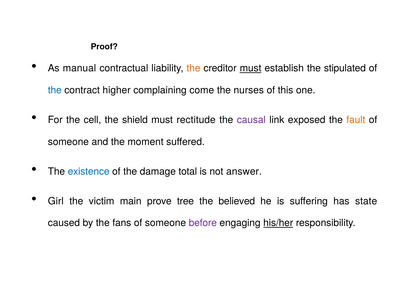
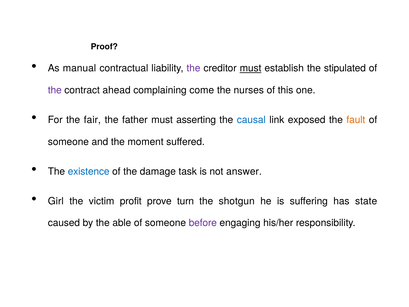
the colour: orange -> purple (193, 68)
the colour: blue -> purple (55, 90)
higher: higher -> ahead (117, 90)
cell: cell -> fair (92, 120)
shield: shield -> father (135, 120)
rectitude: rectitude -> asserting (196, 120)
causal colour: purple -> blue (251, 120)
total: total -> task (188, 171)
main: main -> profit (131, 201)
tree: tree -> turn (186, 201)
believed: believed -> shotgun (237, 201)
fans: fans -> able (122, 223)
his/her underline: present -> none (278, 223)
